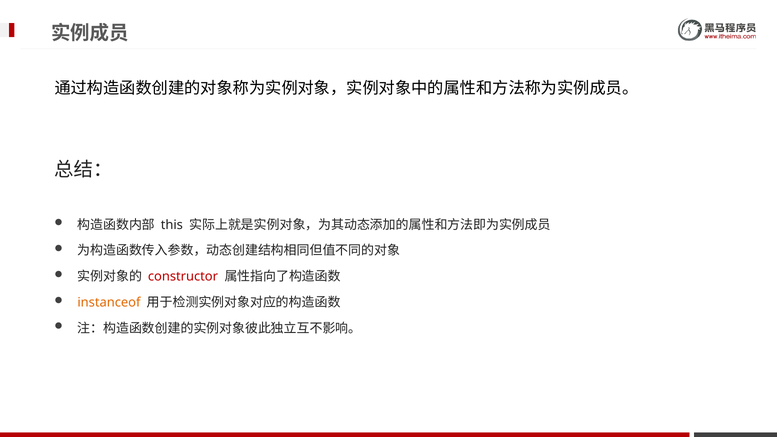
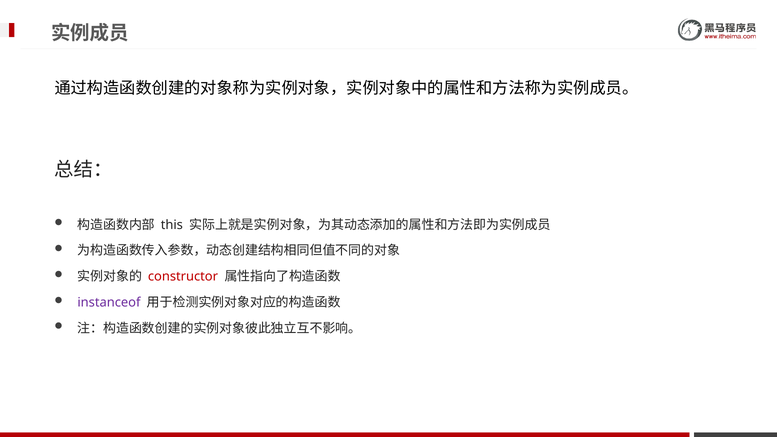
instanceof colour: orange -> purple (109, 302)
